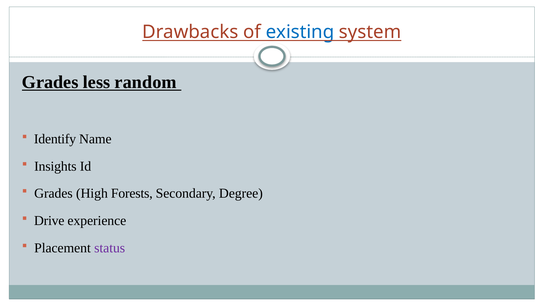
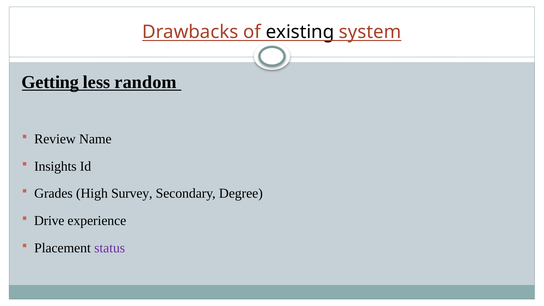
existing colour: blue -> black (300, 32)
Grades: Grades -> Getting (50, 82)
Identify: Identify -> Review (55, 139)
Forests: Forests -> Survey (132, 194)
